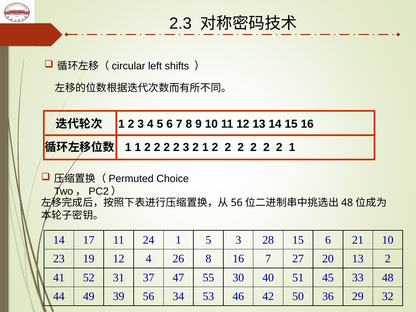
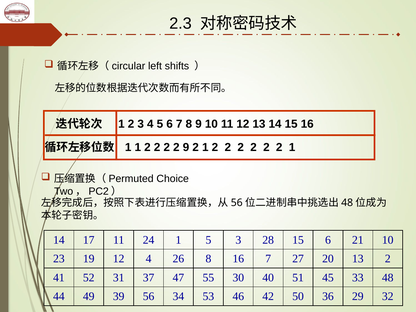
2 2 3: 3 -> 9 (186, 147)
